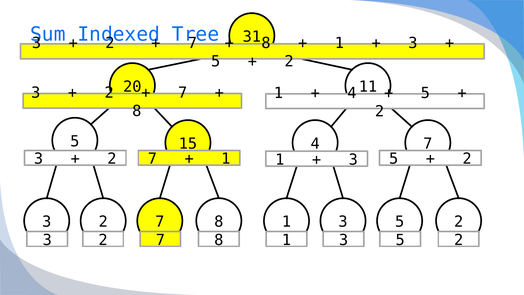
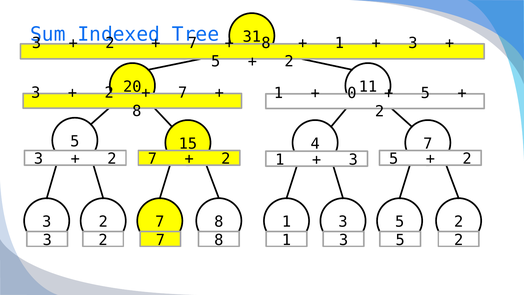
4: 4 -> 0 (352, 93)
1: 1 -> 2 (226, 159)
